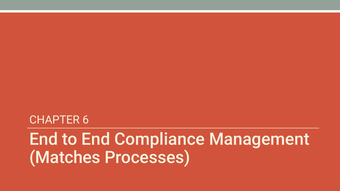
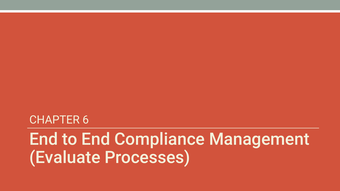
Matches: Matches -> Evaluate (65, 158)
